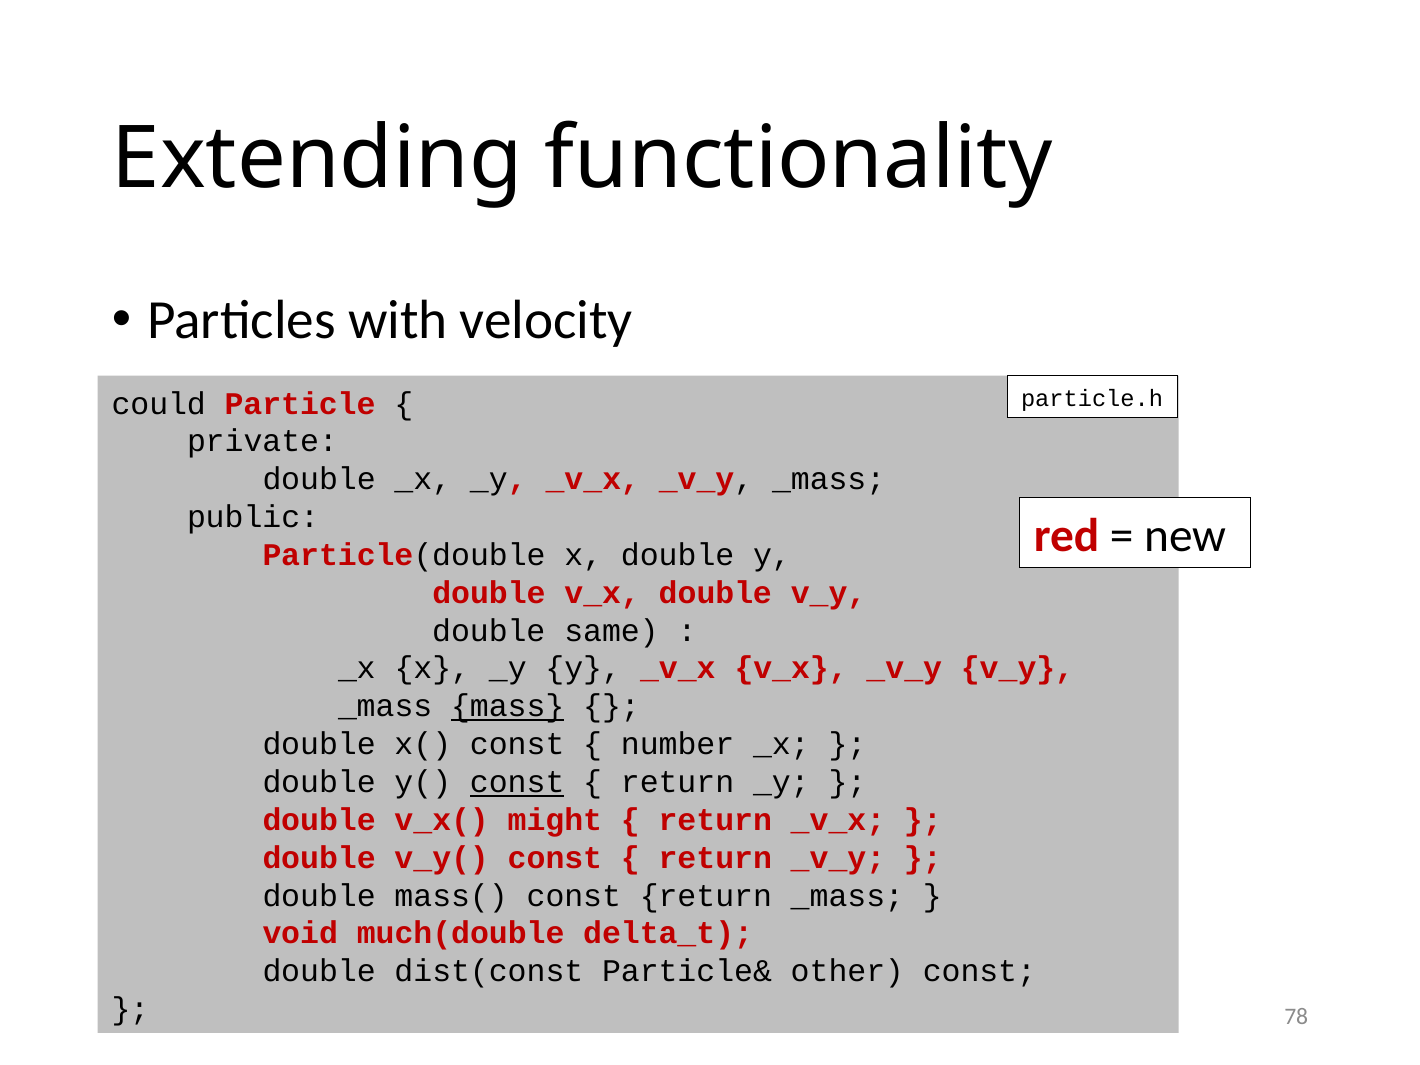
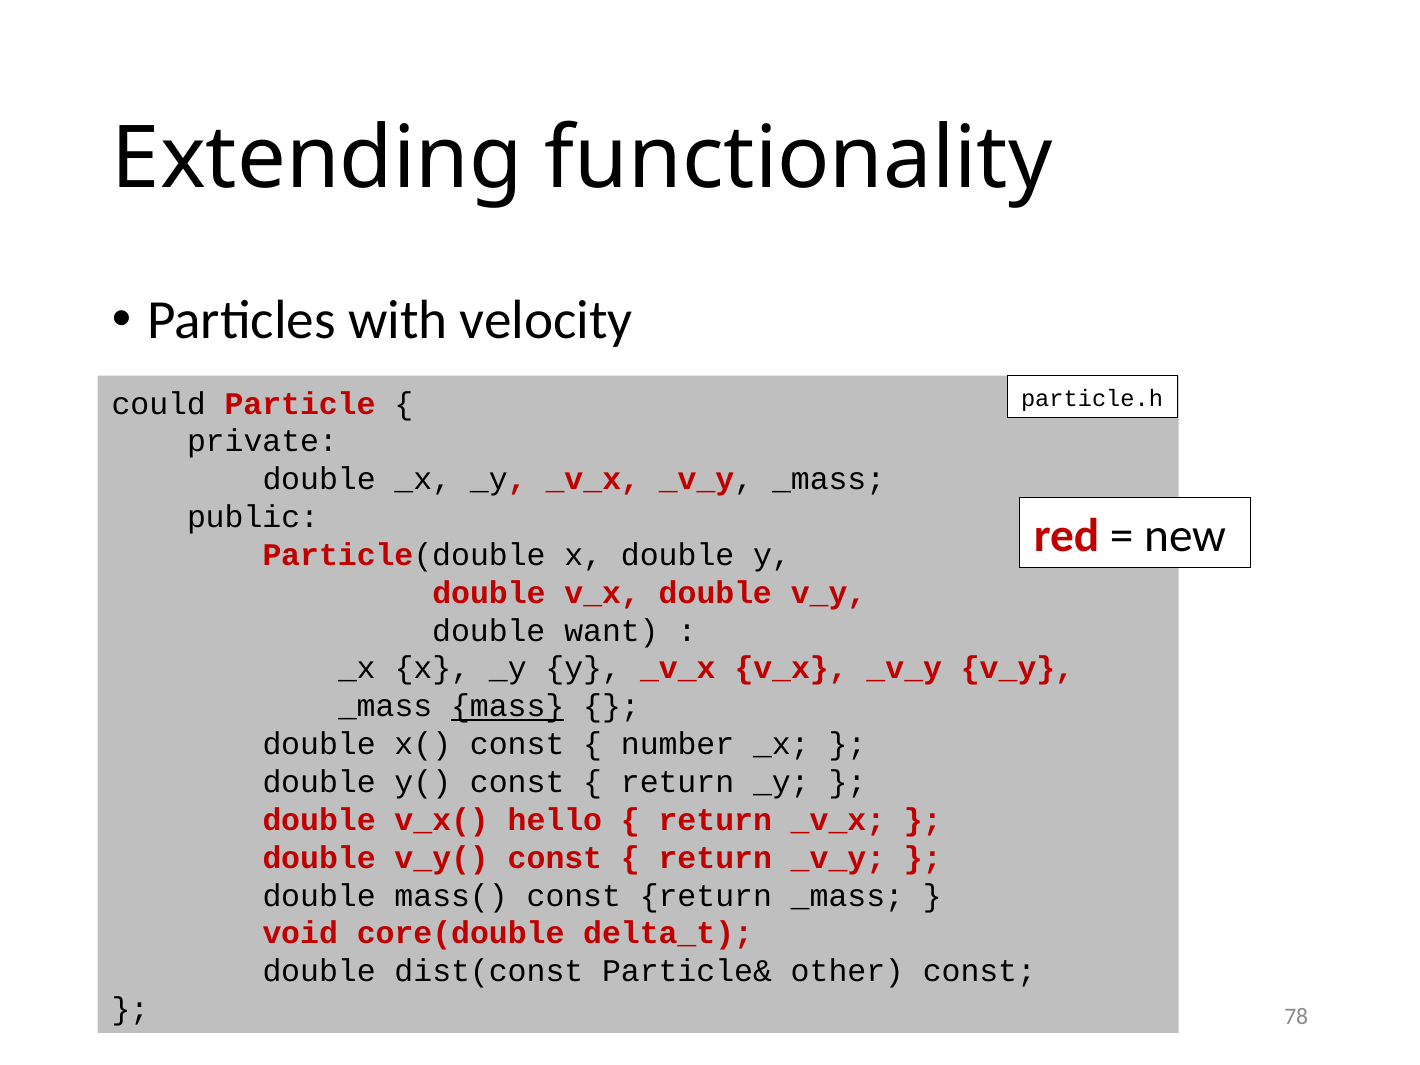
same: same -> want (611, 631)
const underline: present -> none (517, 782)
might: might -> hello (555, 820)
much(double: much(double -> core(double (461, 934)
